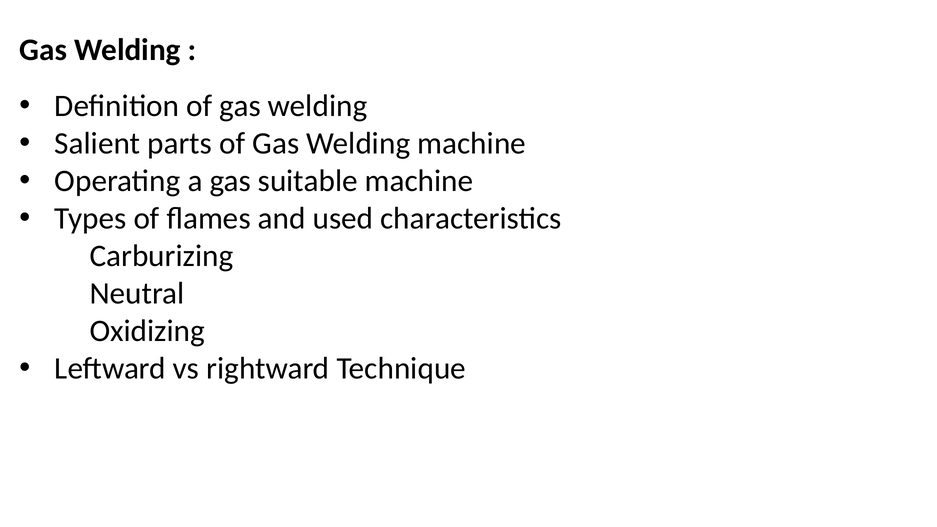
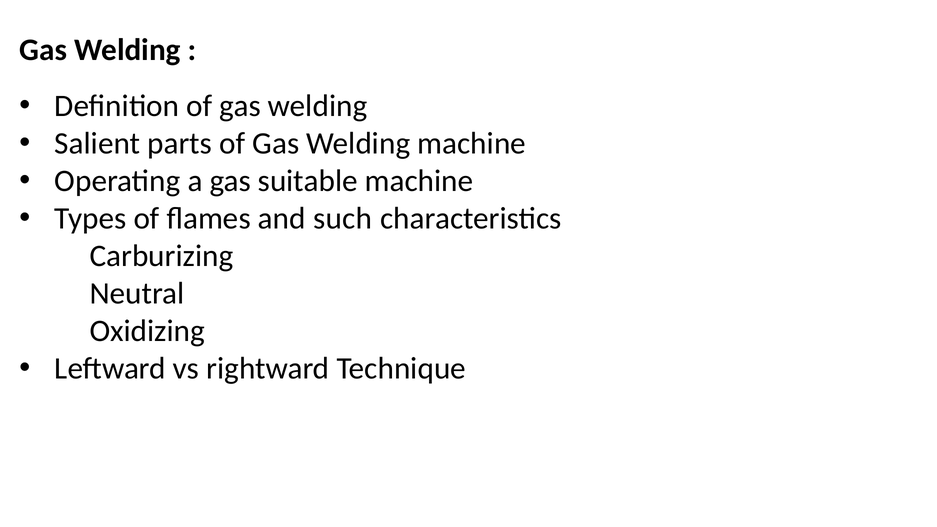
used: used -> such (343, 218)
